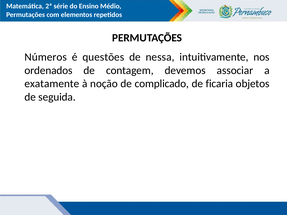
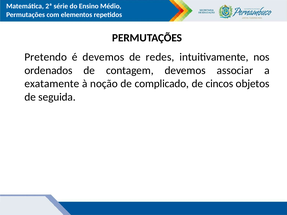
Números: Números -> Pretendo (46, 57)
é questões: questões -> devemos (103, 57)
nessa: nessa -> redes (160, 57)
ficaria: ficaria -> cincos (219, 84)
